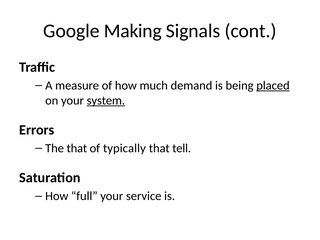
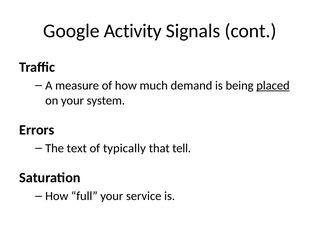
Making: Making -> Activity (133, 31)
system underline: present -> none (106, 100)
The that: that -> text (77, 148)
